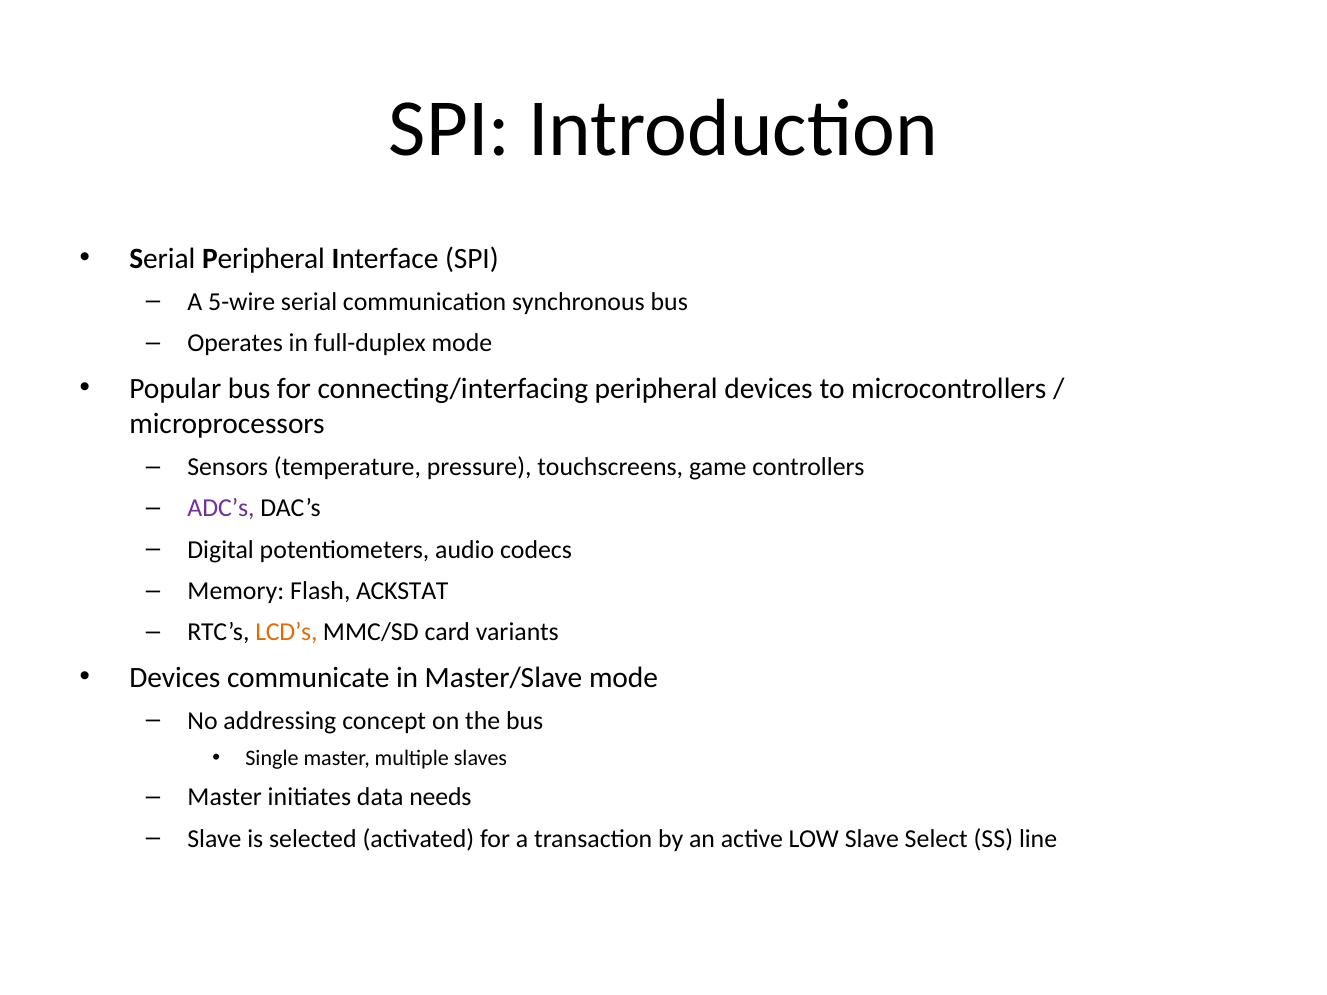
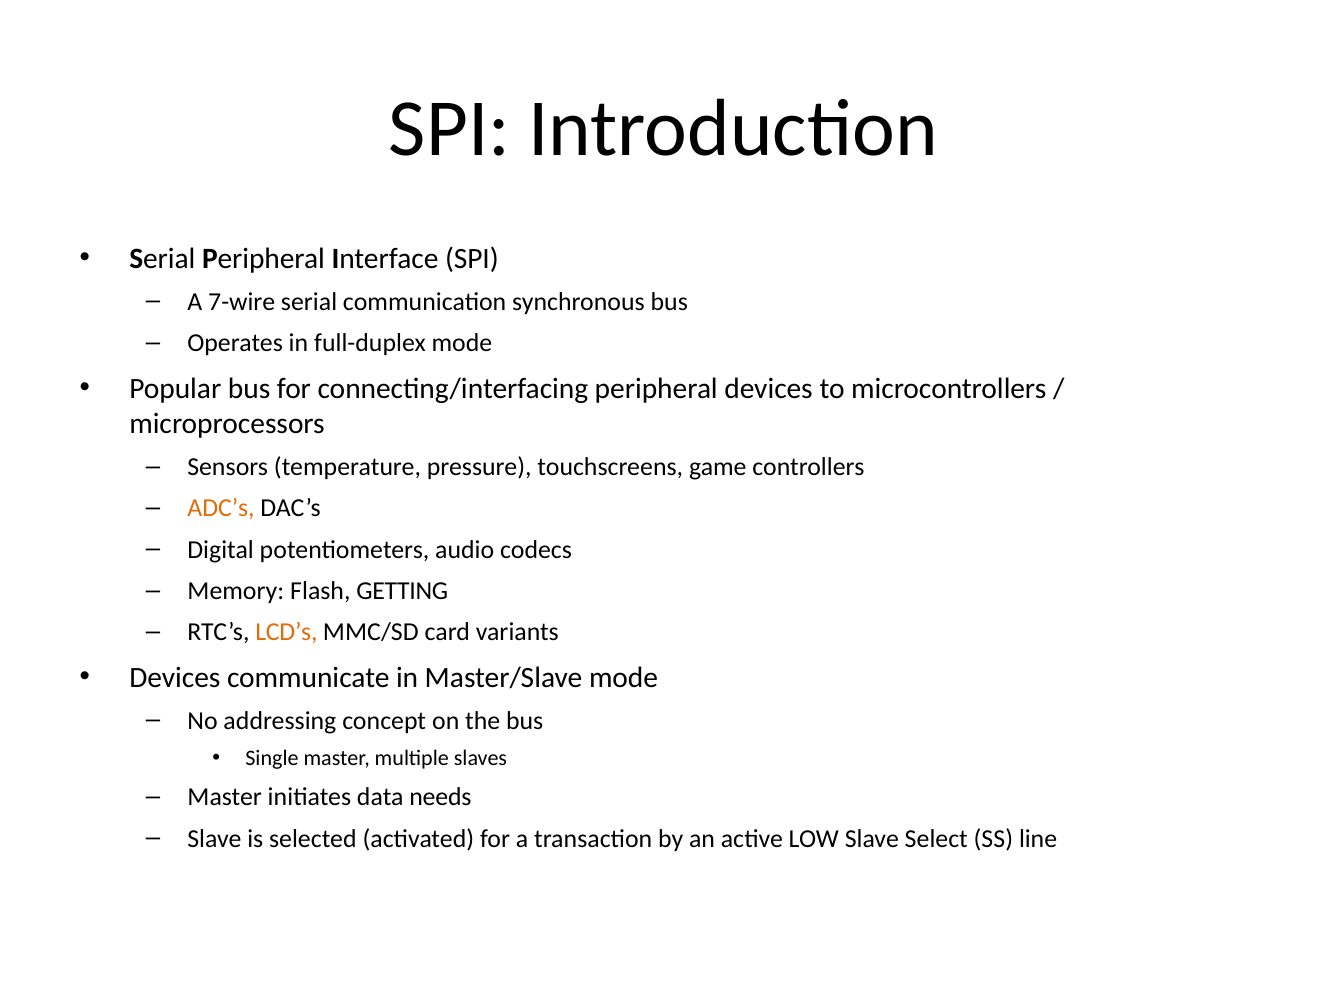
5-wire: 5-wire -> 7-wire (242, 302)
ADC’s colour: purple -> orange (221, 508)
ACKSTAT: ACKSTAT -> GETTING (402, 591)
